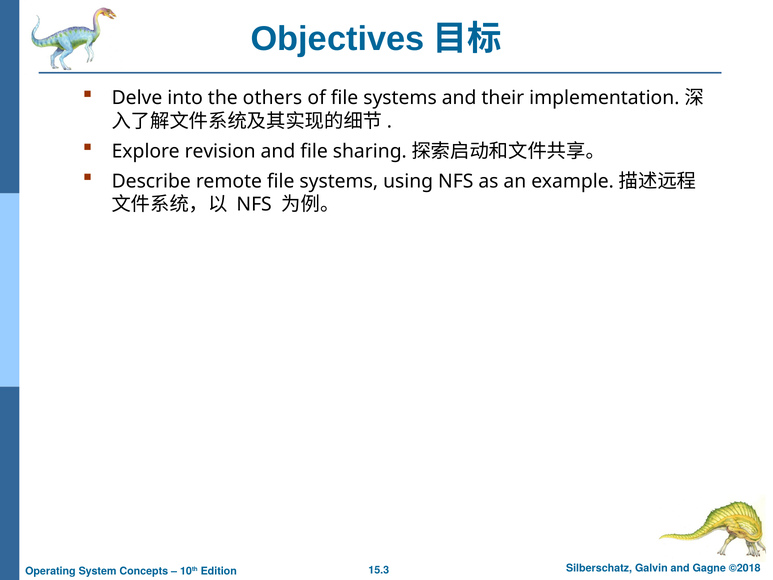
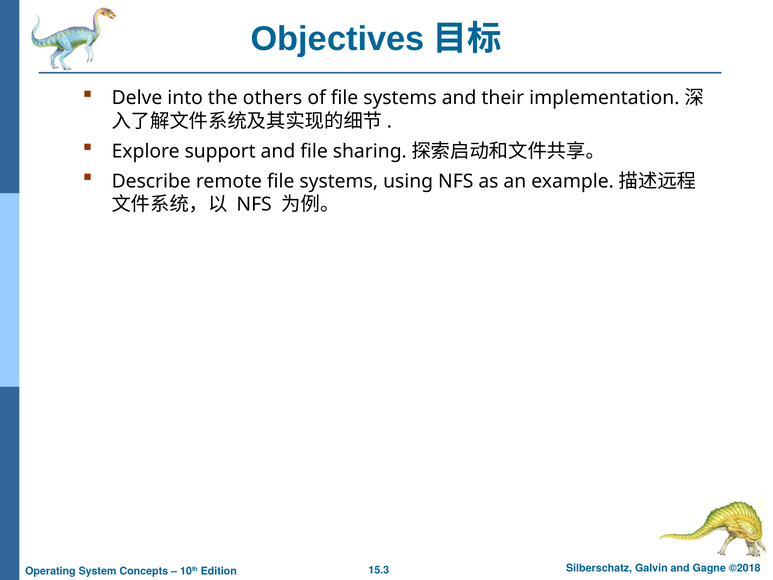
revision: revision -> support (220, 151)
